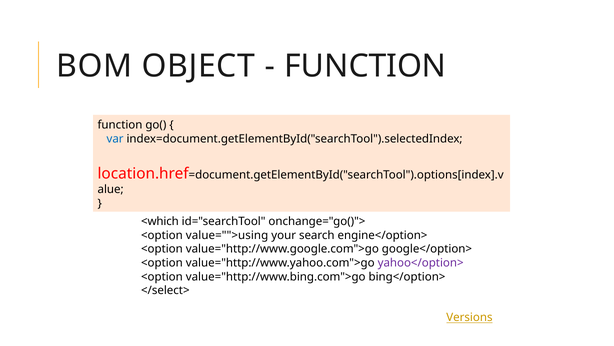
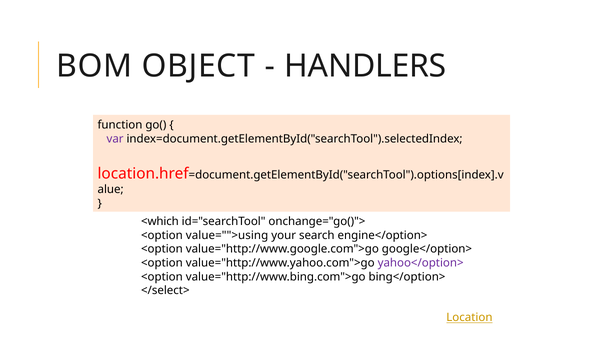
FUNCTION: FUNCTION -> HANDLERS (365, 66)
var colour: blue -> purple (115, 138)
Versions: Versions -> Location (469, 317)
